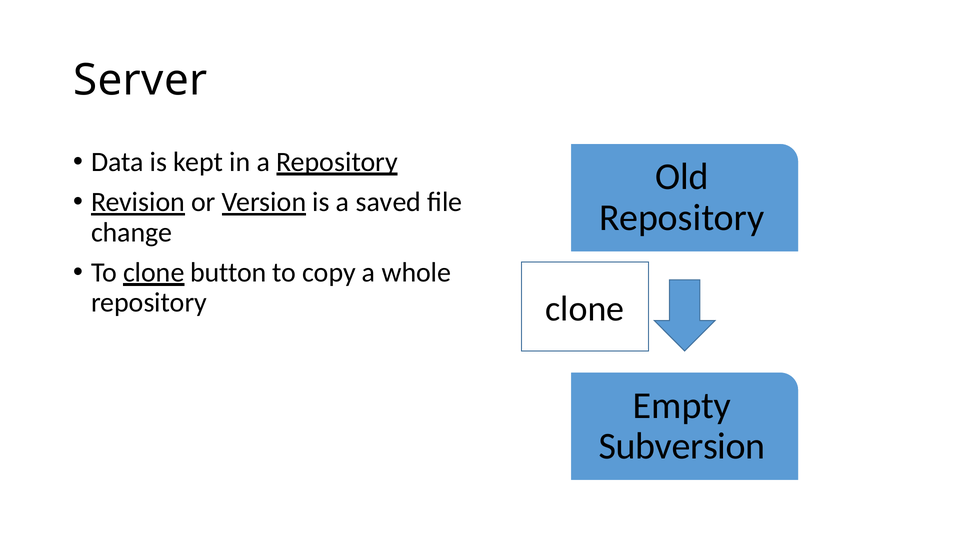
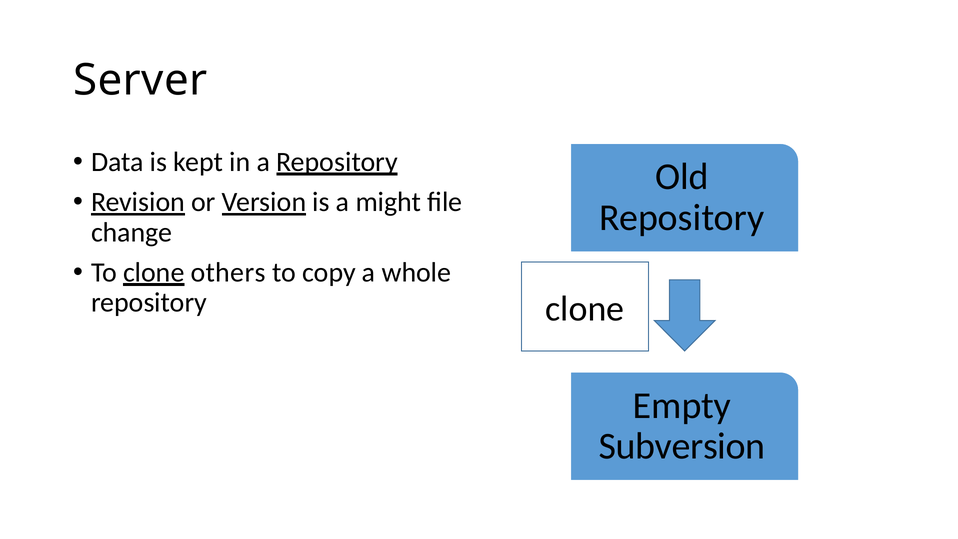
saved: saved -> might (388, 202)
button: button -> others (228, 272)
